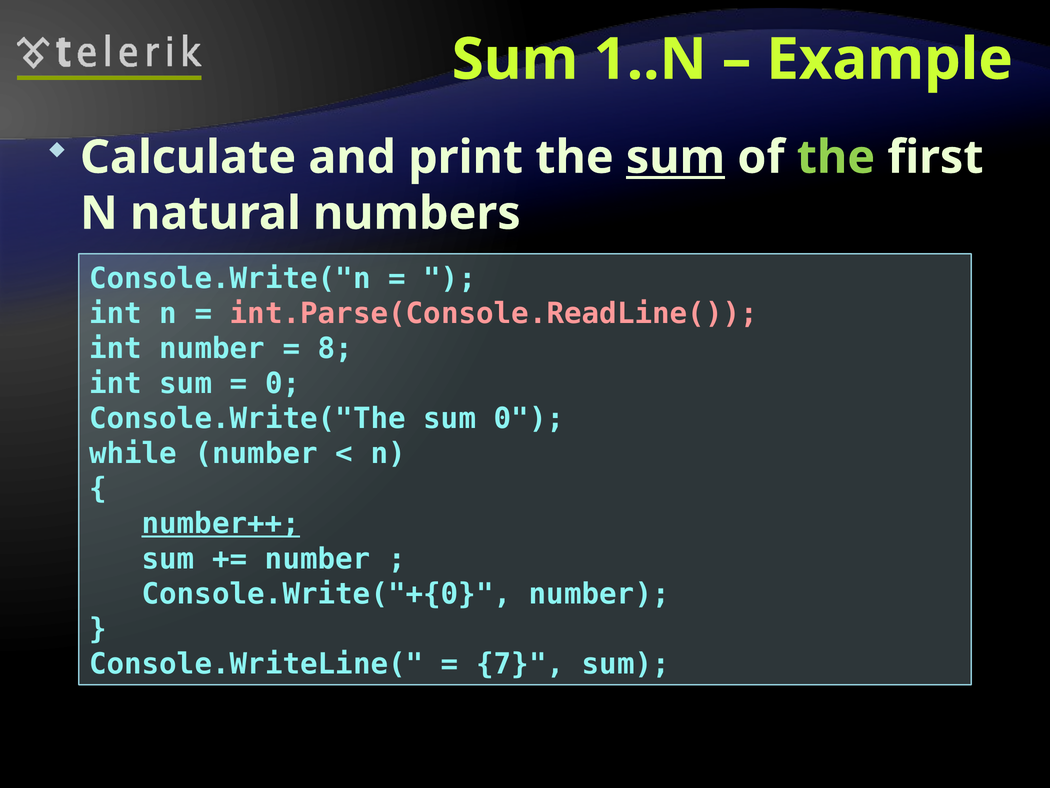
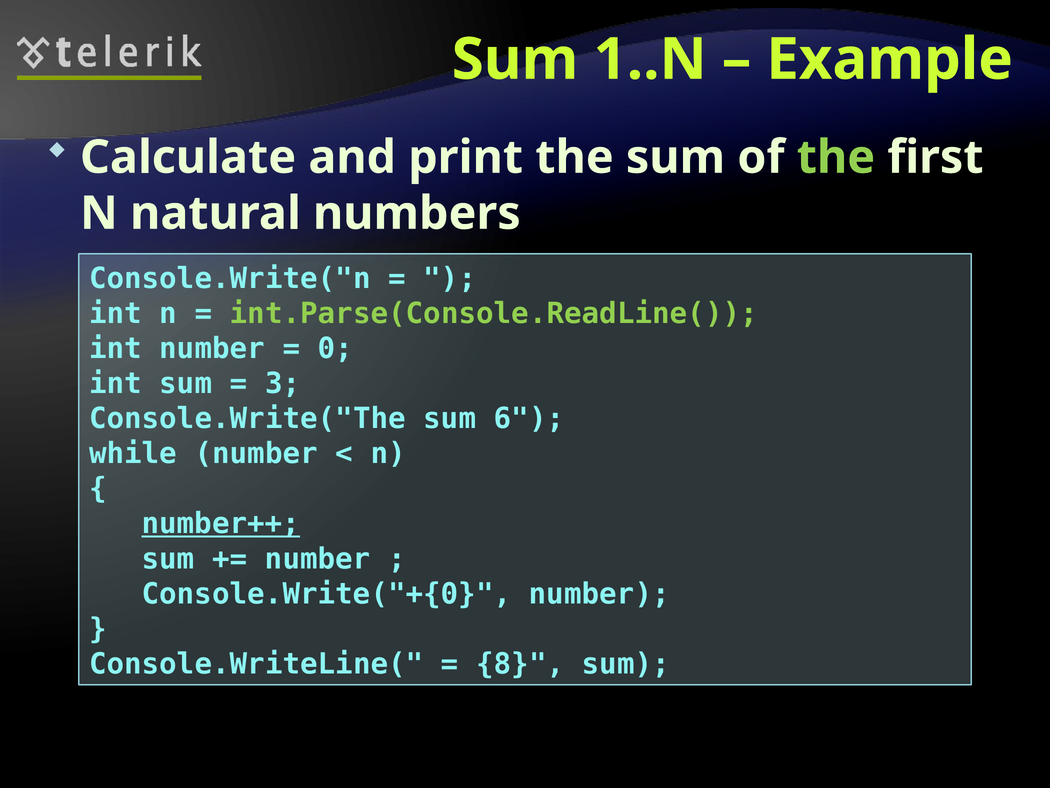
sum underline: present -> none (676, 157)
int.Parse(Console.ReadLine( colour: pink -> light green (494, 313)
8: 8 -> 0 (335, 348)
0: 0 -> 3 (283, 383)
sum 0: 0 -> 6 (529, 418)
7: 7 -> 8 (520, 664)
